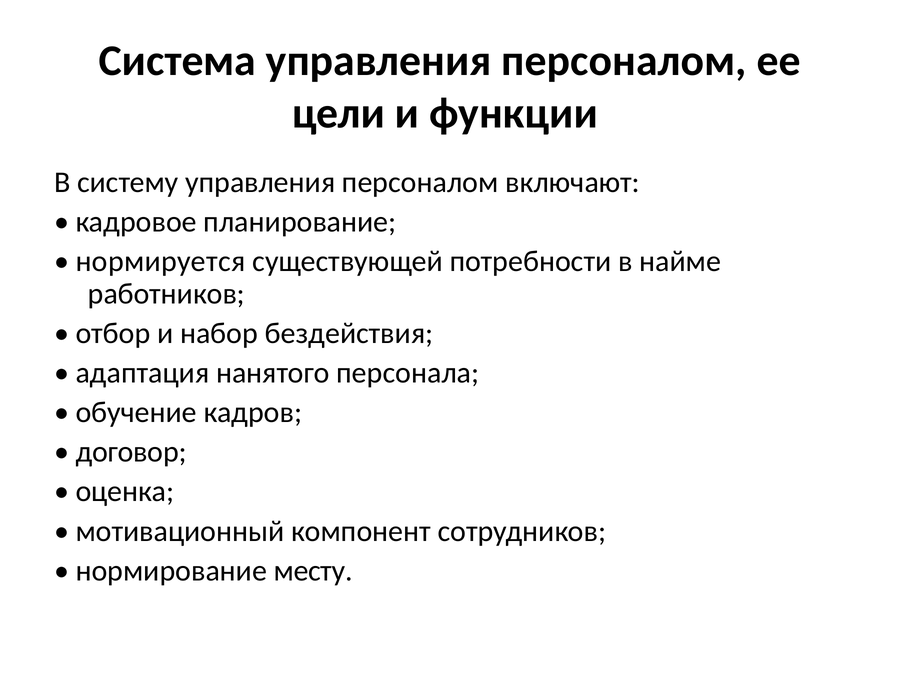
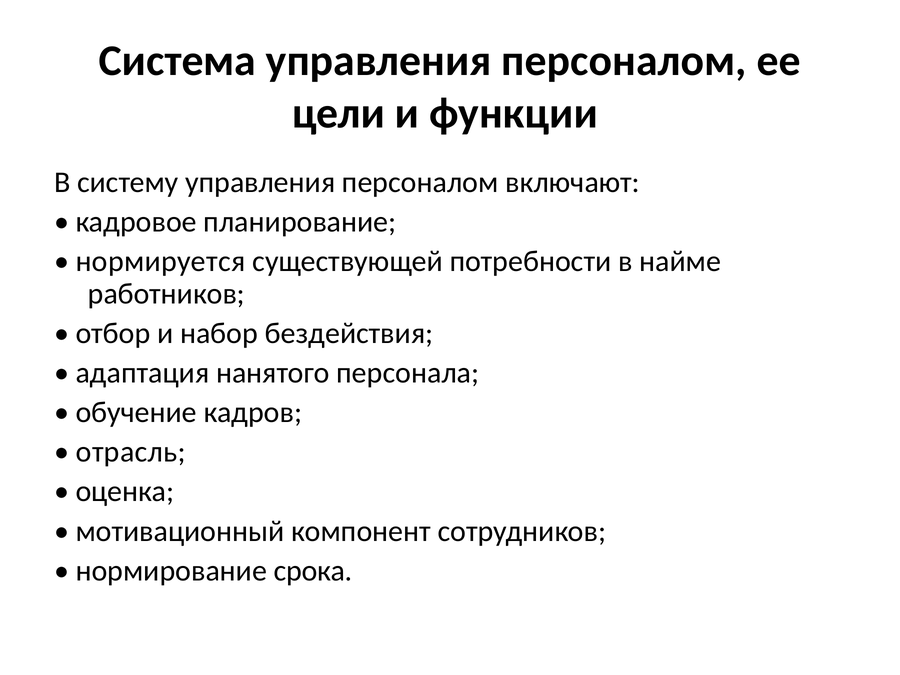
договор: договор -> отрасль (131, 452)
месту: месту -> срока (313, 571)
